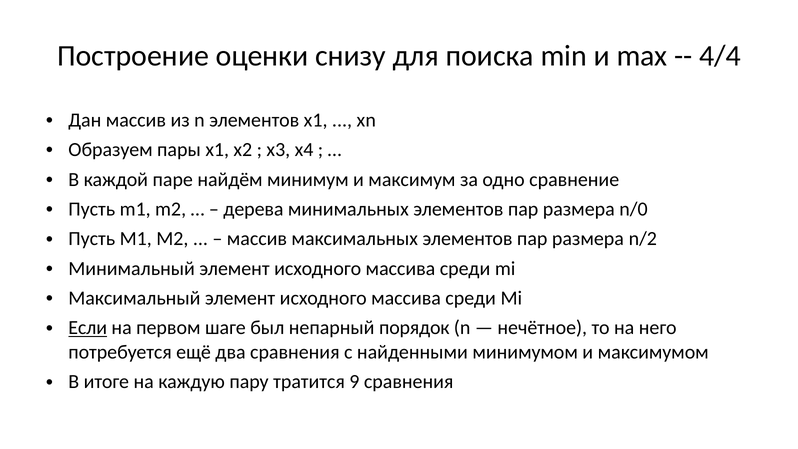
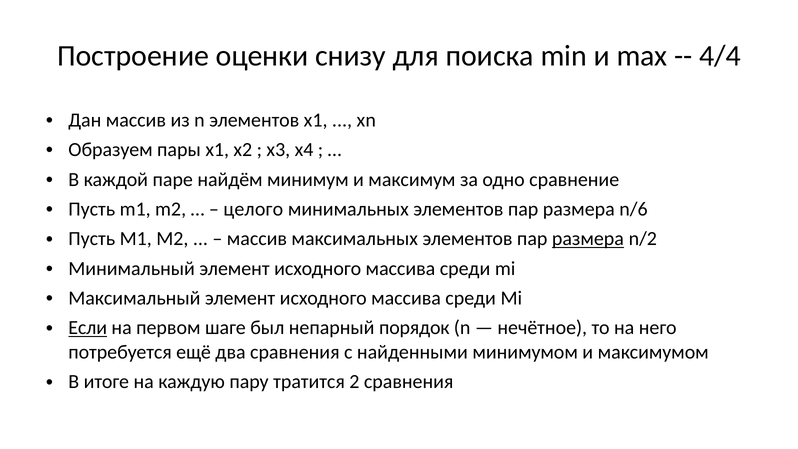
дерева: дерева -> целого (253, 209)
n/0: n/0 -> n/6 (633, 209)
размера underline: none -> present (588, 239)
9: 9 -> 2 (354, 382)
